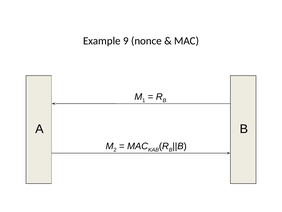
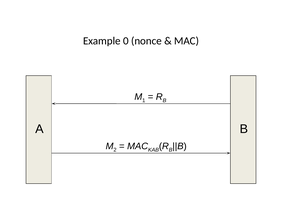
9: 9 -> 0 (126, 41)
